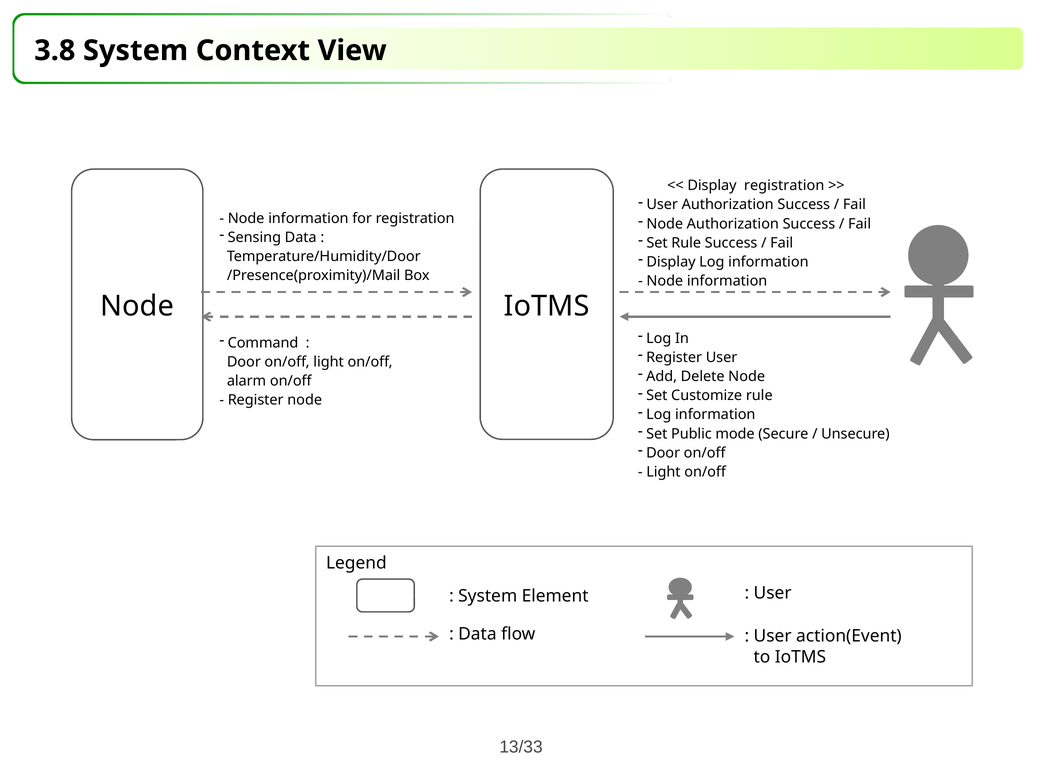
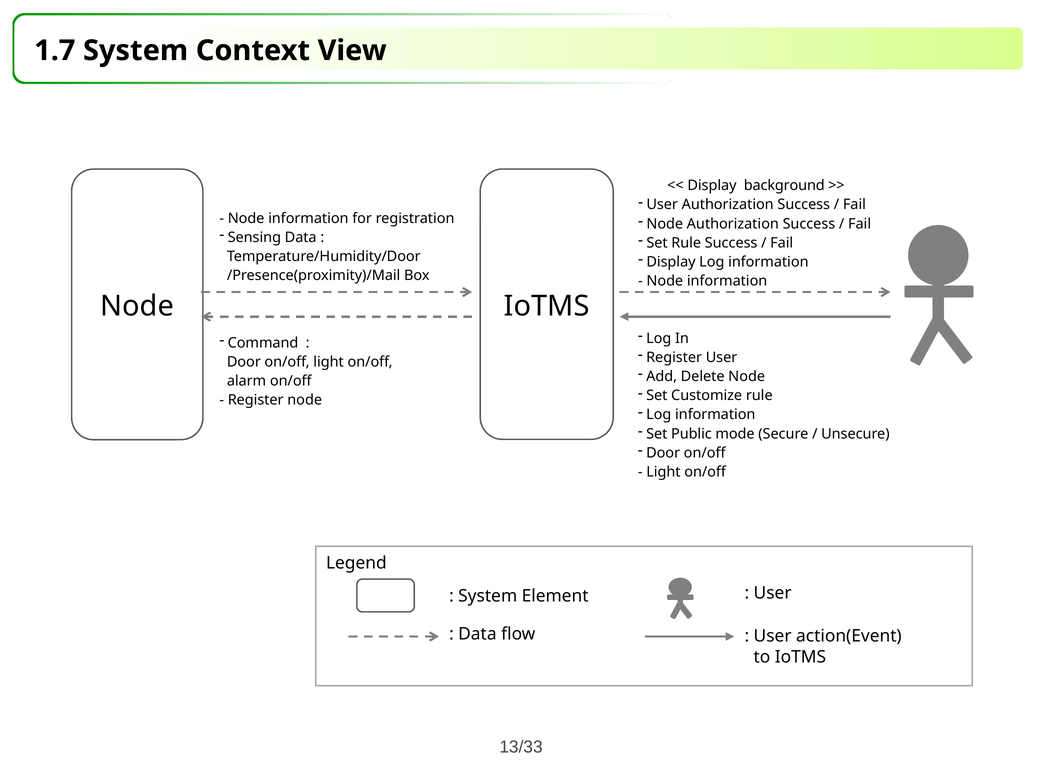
3.8: 3.8 -> 1.7 (55, 51)
Display registration: registration -> background (784, 186)
